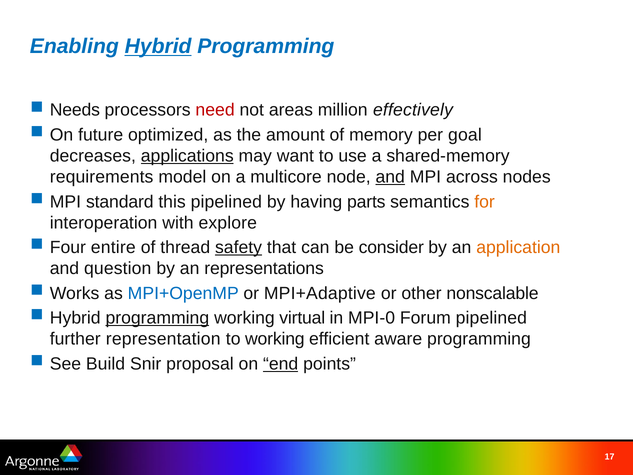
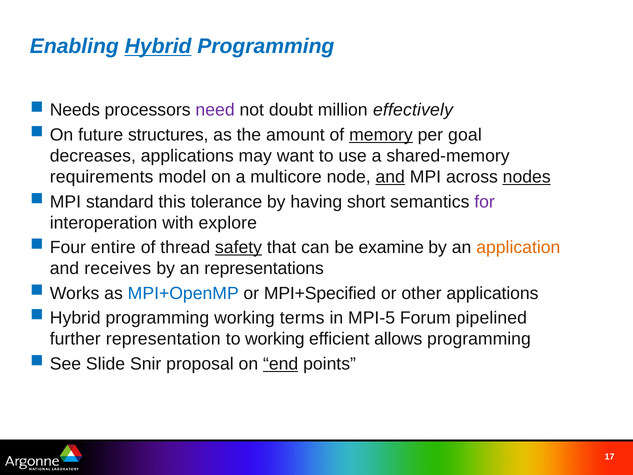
need colour: red -> purple (215, 110)
areas: areas -> doubt (291, 110)
optimized: optimized -> structures (168, 135)
memory underline: none -> present (381, 135)
applications underline: present -> none (187, 156)
nodes underline: none -> present (527, 177)
this pipelined: pipelined -> tolerance (226, 202)
parts: parts -> short (366, 202)
for colour: orange -> purple (485, 202)
consider: consider -> examine (391, 247)
question: question -> receives (118, 269)
MPI+Adaptive: MPI+Adaptive -> MPI+Specified (320, 293)
other nonscalable: nonscalable -> applications (492, 293)
programming underline: present -> none (157, 318)
virtual: virtual -> terms (302, 318)
MPI-0: MPI-0 -> MPI-5 (372, 318)
aware: aware -> allows (398, 339)
Build: Build -> Slide (106, 364)
